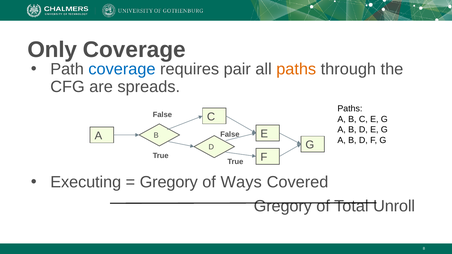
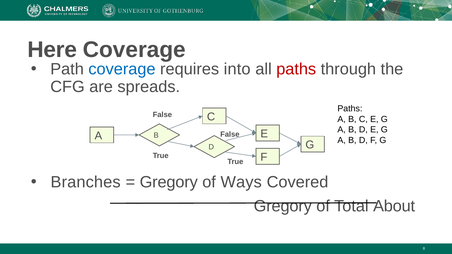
Only: Only -> Here (52, 50)
pair: pair -> into (237, 69)
paths colour: orange -> red (296, 69)
Executing: Executing -> Branches (86, 182)
Unroll: Unroll -> About (394, 206)
